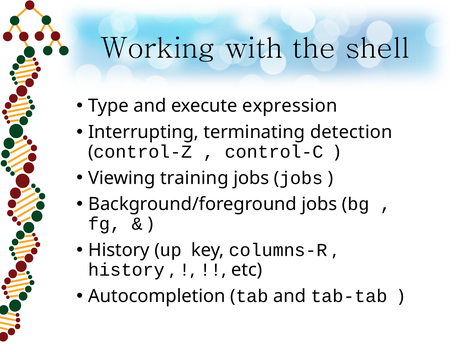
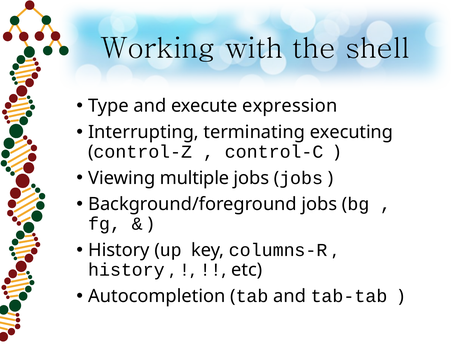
detection: detection -> executing (351, 132)
training: training -> multiple (194, 178)
